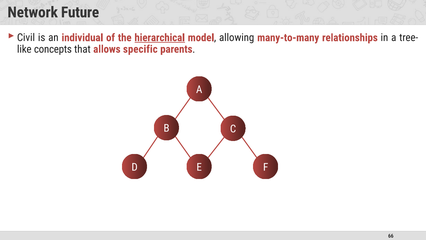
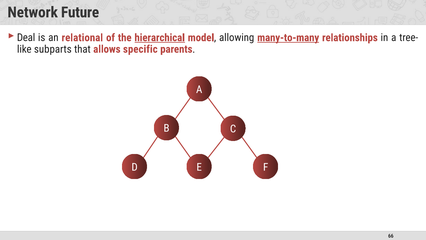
Civil: Civil -> Deal (26, 38)
individual: individual -> relational (82, 38)
many-to-many underline: none -> present (288, 38)
concepts: concepts -> subparts (53, 49)
